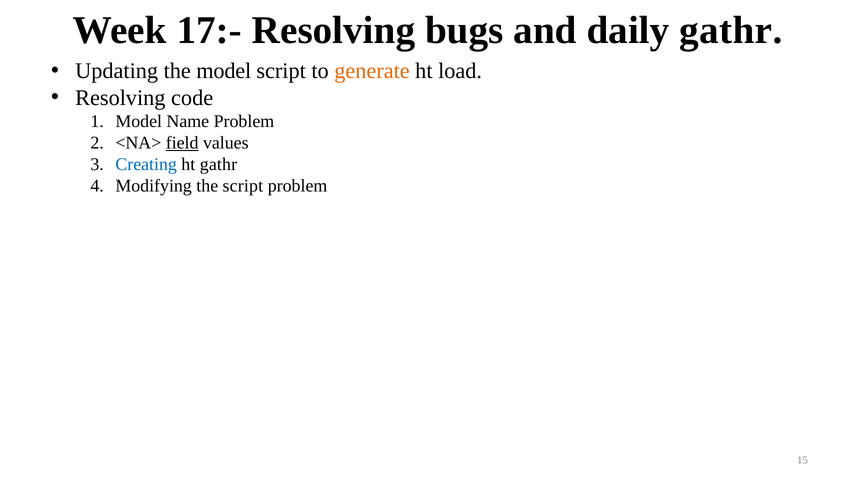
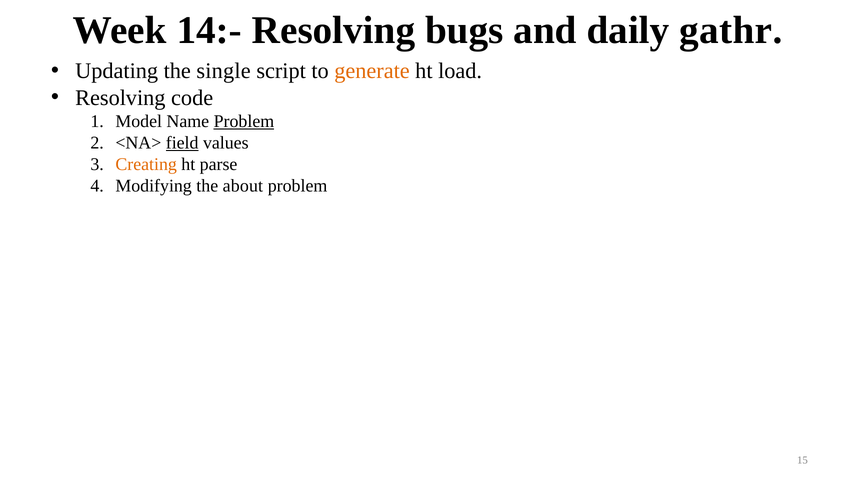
17:-: 17:- -> 14:- (209, 30)
the model: model -> single (224, 71)
Problem underline: none -> present (244, 122)
Creating colour: blue -> orange (146, 164)
ht gathr: gathr -> parse (219, 164)
the script: script -> about (243, 186)
